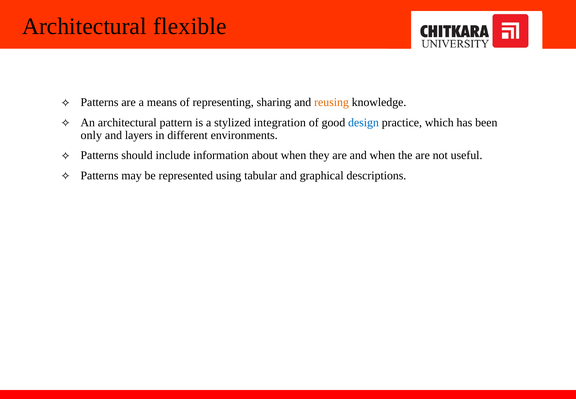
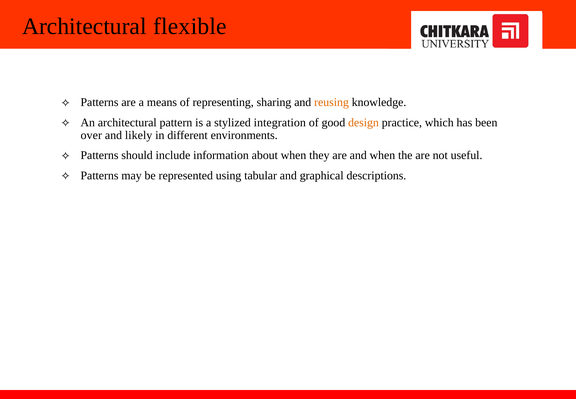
design colour: blue -> orange (363, 122)
only: only -> over (91, 135)
layers: layers -> likely (139, 135)
